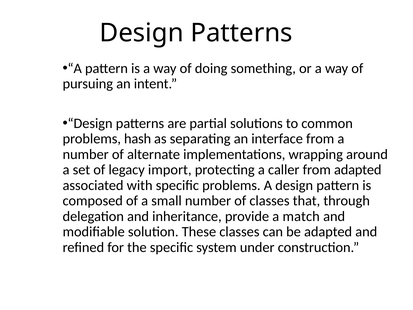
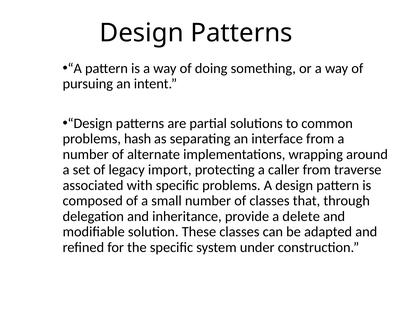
from adapted: adapted -> traverse (358, 170)
match: match -> delete (301, 216)
